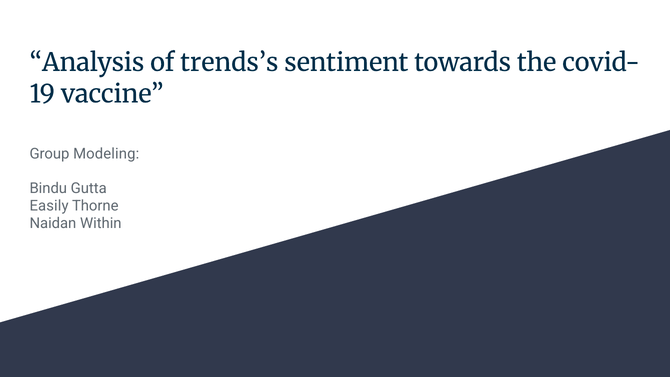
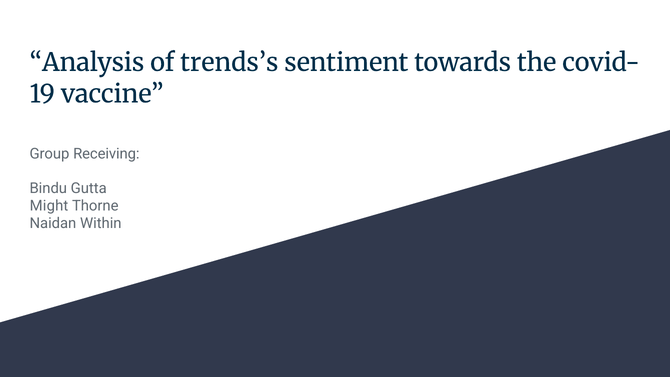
Modeling: Modeling -> Receiving (106, 154)
Easily: Easily -> Might (49, 206)
